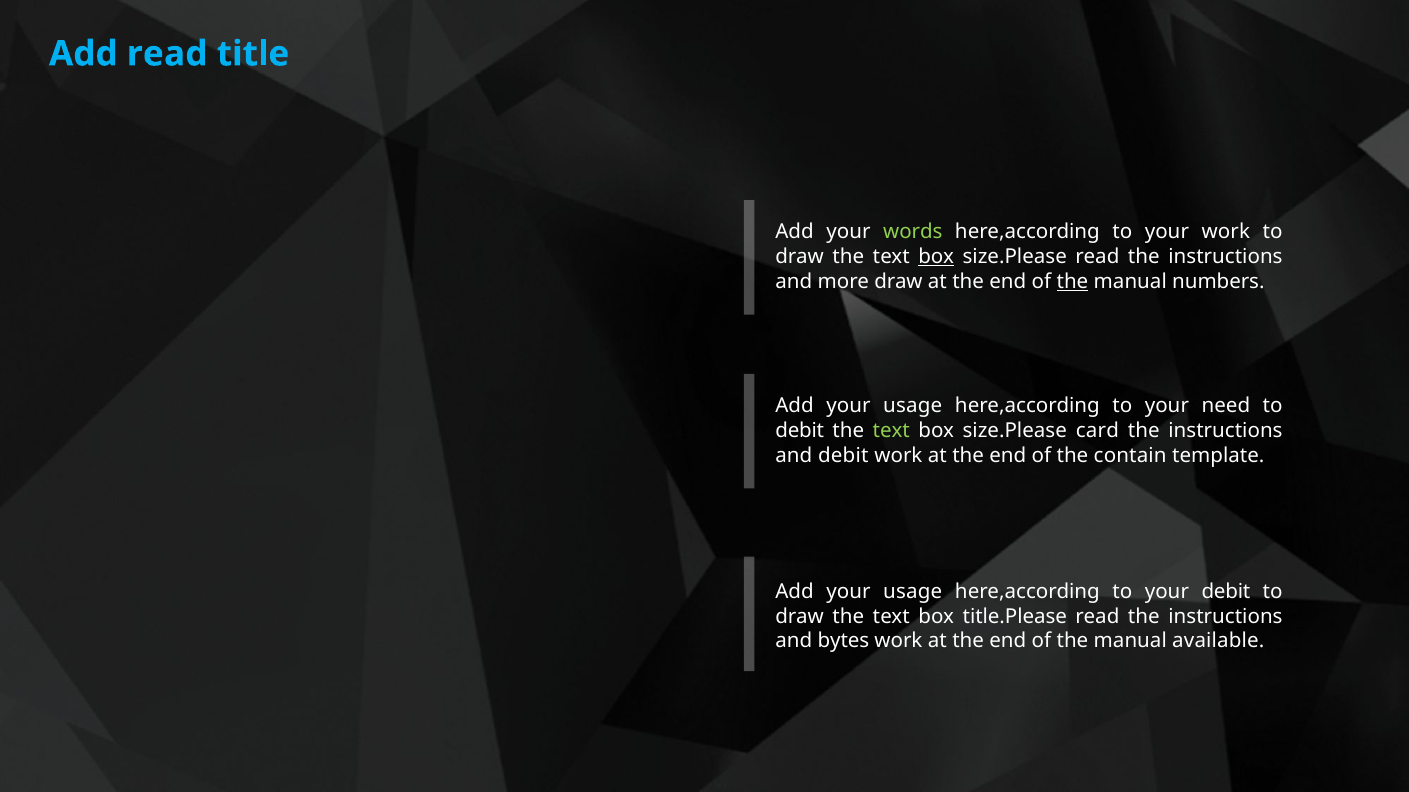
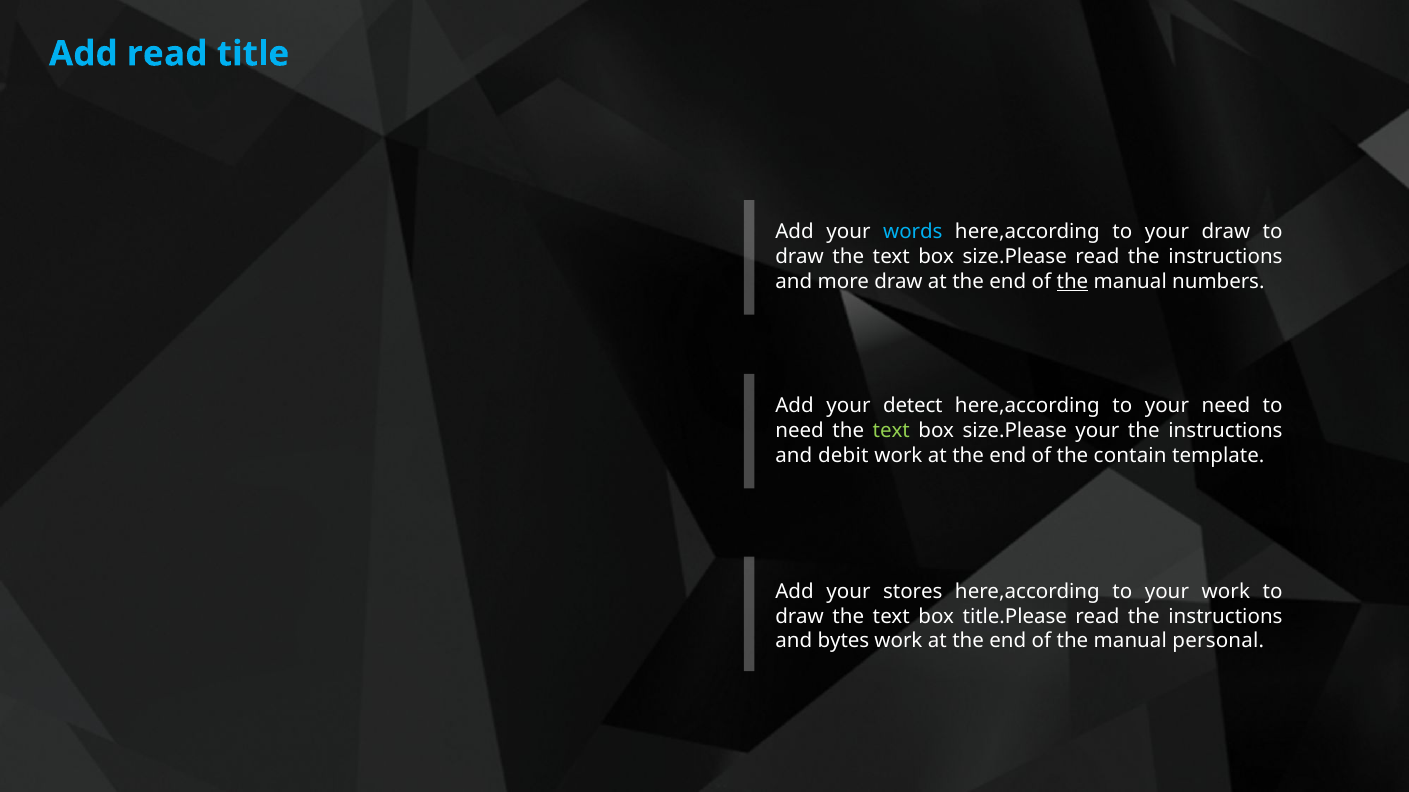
words colour: light green -> light blue (913, 232)
your work: work -> draw (1226, 232)
box underline: present -> none (936, 257)
usage: usage -> detect (913, 406)
debit: debit -> need (800, 431)
size.Please card: card -> your (1097, 431)
usage: usage -> stores (913, 592)
your debit: debit -> work (1226, 592)
available: available -> personal (1218, 641)
